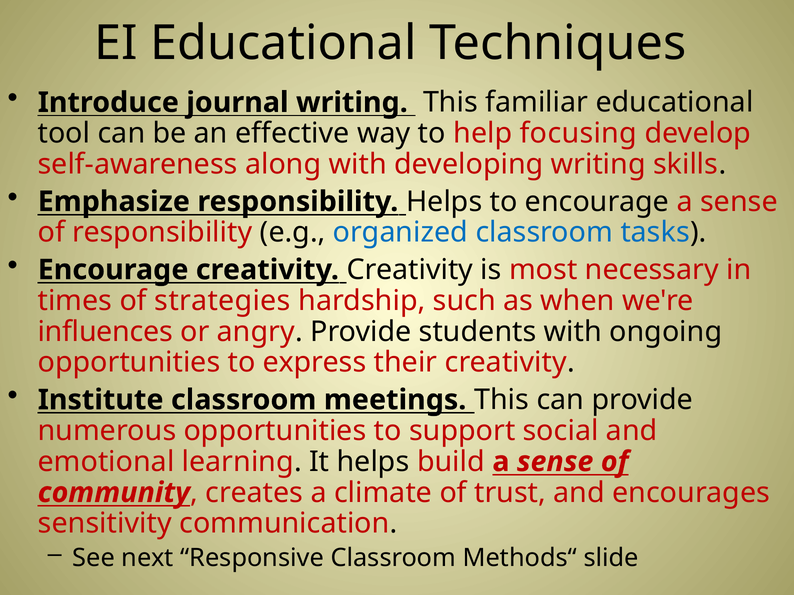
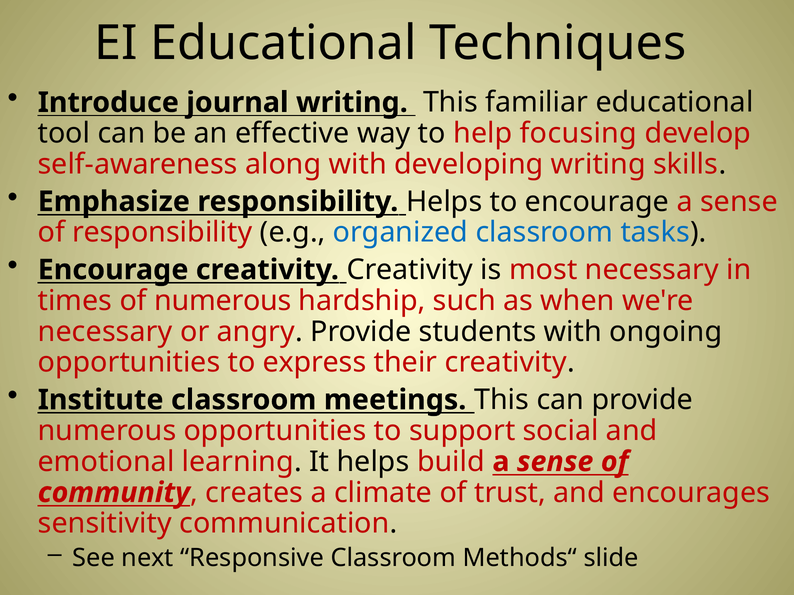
of strategies: strategies -> numerous (223, 301)
influences: influences -> necessary (105, 332)
